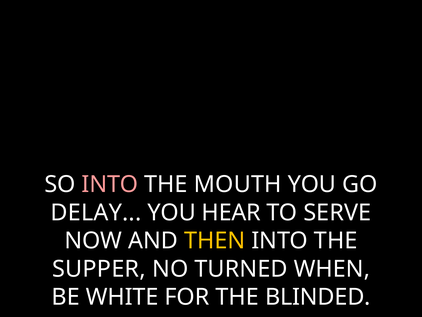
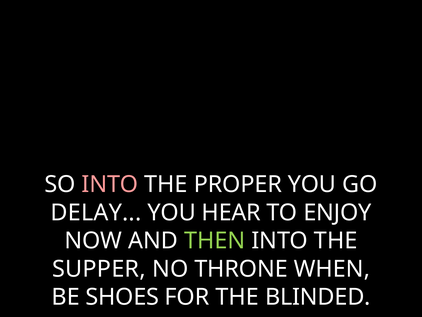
MOUTH: MOUTH -> PROPER (238, 184)
SERVE: SERVE -> ENJOY (337, 212)
THEN colour: yellow -> light green (215, 240)
TURNED: TURNED -> THRONE (241, 269)
WHITE: WHITE -> SHOES (122, 297)
